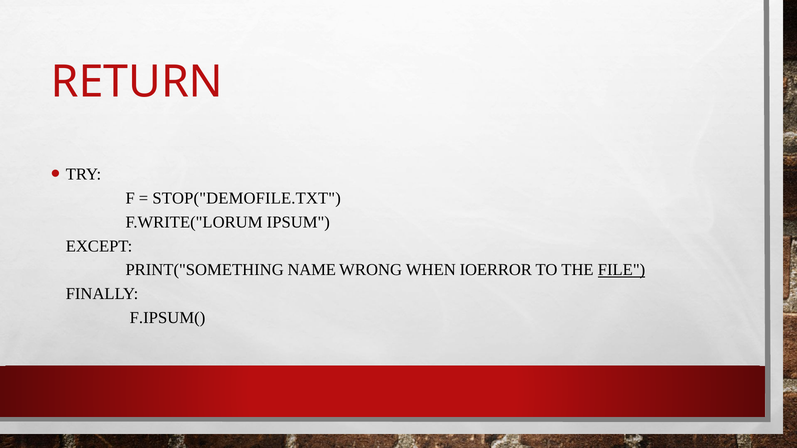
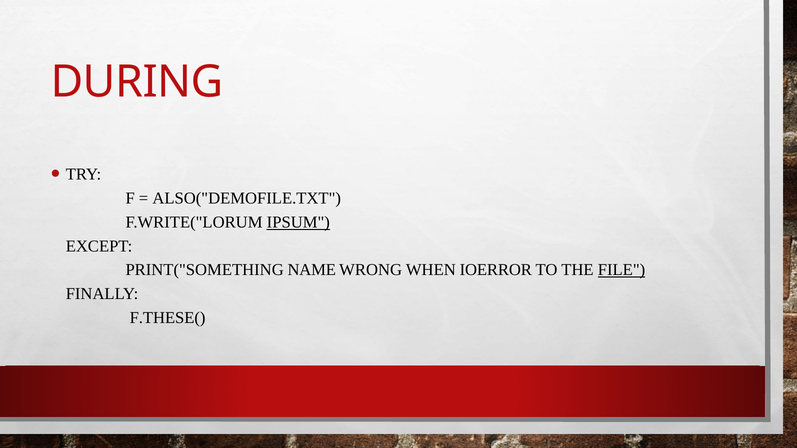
RETURN: RETURN -> DURING (137, 82)
STOP("DEMOFILE.TXT: STOP("DEMOFILE.TXT -> ALSO("DEMOFILE.TXT (247, 198)
IPSUM underline: none -> present (298, 222)
F.IPSUM(: F.IPSUM( -> F.THESE( (168, 318)
